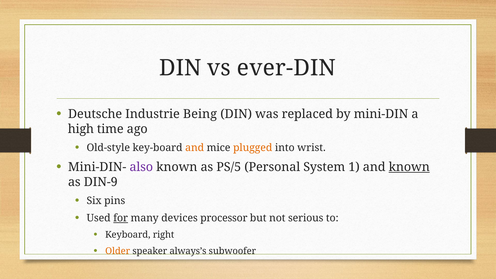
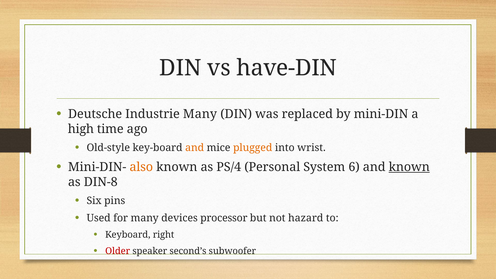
ever-DIN: ever-DIN -> have-DIN (287, 68)
Industrie Being: Being -> Many (200, 114)
also colour: purple -> orange (141, 167)
PS/5: PS/5 -> PS/4 (229, 167)
1: 1 -> 6 (354, 167)
DIN-9: DIN-9 -> DIN-8 (101, 182)
for underline: present -> none (121, 218)
serious: serious -> hazard (306, 218)
Older colour: orange -> red (118, 251)
always’s: always’s -> second’s (188, 251)
